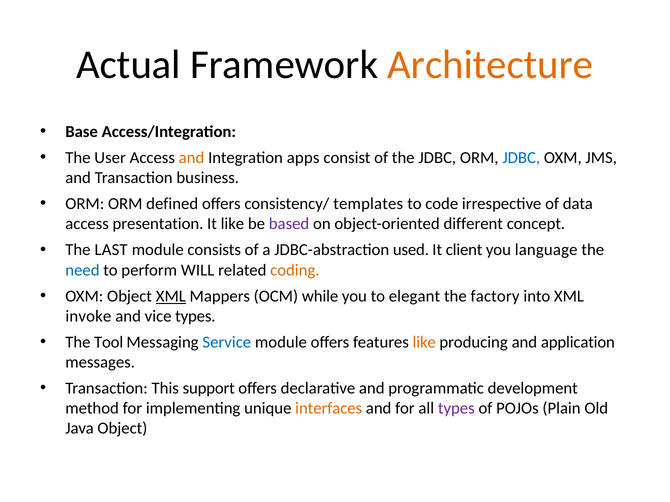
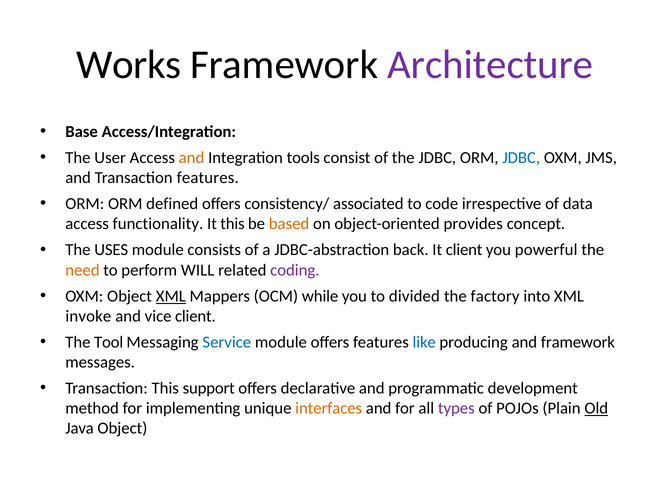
Actual: Actual -> Works (129, 65)
Architecture colour: orange -> purple (490, 65)
apps: apps -> tools (303, 158)
Transaction business: business -> features (208, 178)
templates: templates -> associated (368, 204)
presentation: presentation -> functionality (158, 224)
It like: like -> this (232, 224)
based colour: purple -> orange (289, 224)
different: different -> provides (473, 224)
LAST: LAST -> USES (111, 250)
used: used -> back (411, 250)
language: language -> powerful (546, 250)
need colour: blue -> orange (82, 270)
coding colour: orange -> purple (295, 270)
elegant: elegant -> divided (414, 296)
vice types: types -> client (195, 316)
like colour: orange -> blue (424, 343)
and application: application -> framework (578, 343)
Old underline: none -> present (596, 409)
